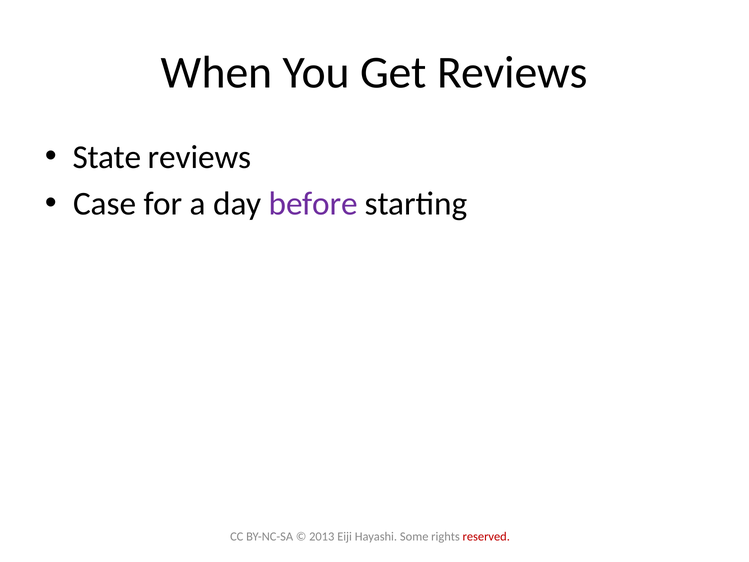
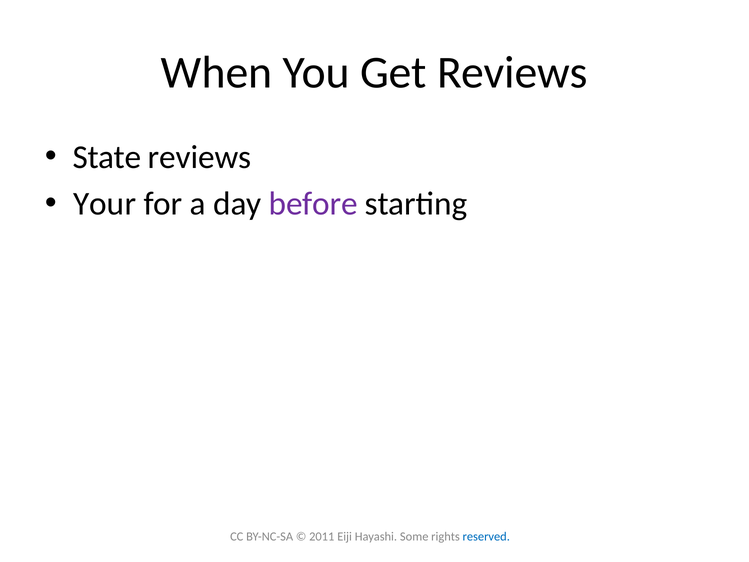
Case: Case -> Your (105, 204)
2013: 2013 -> 2011 (322, 536)
reserved colour: red -> blue (486, 536)
